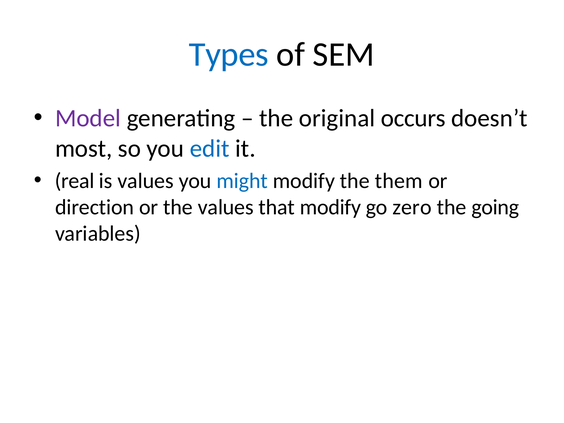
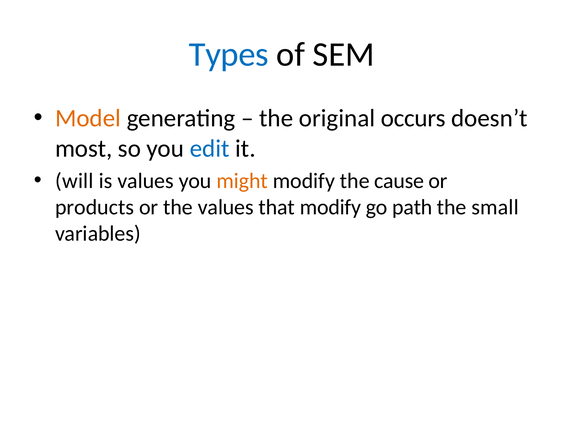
Model colour: purple -> orange (88, 118)
real: real -> will (74, 181)
might colour: blue -> orange (242, 181)
them: them -> cause (399, 181)
direction: direction -> products (95, 207)
zero: zero -> path (412, 207)
going: going -> small (495, 207)
